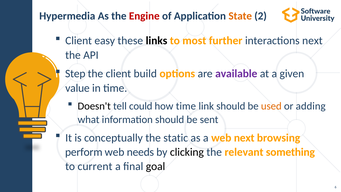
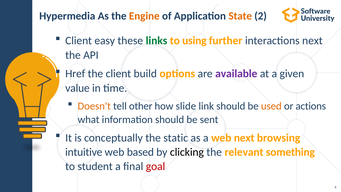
Engine colour: red -> orange (144, 16)
links colour: black -> green (157, 41)
most: most -> using (194, 41)
Step: Step -> Href (75, 74)
Doesn't colour: black -> orange (94, 106)
could: could -> other (141, 106)
how time: time -> slide (186, 106)
adding: adding -> actions (311, 106)
perform: perform -> intuitive (84, 152)
needs: needs -> based (140, 152)
current: current -> student (95, 166)
goal colour: black -> red (155, 166)
